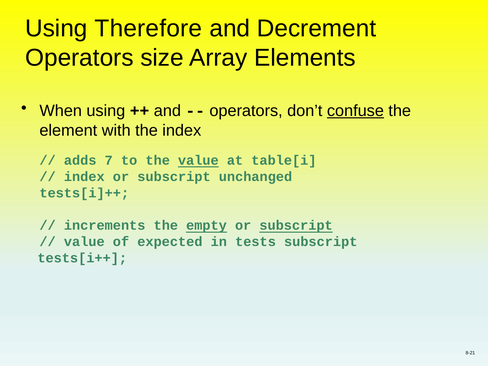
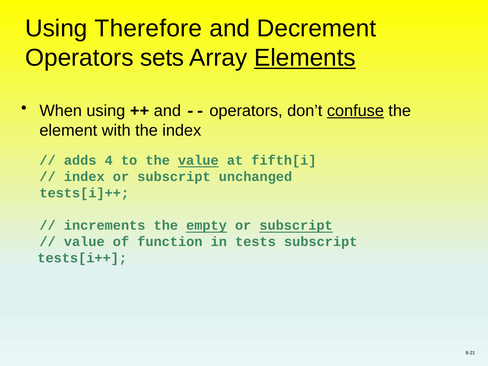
size: size -> sets (162, 58)
Elements underline: none -> present (305, 58)
7: 7 -> 4 (109, 160)
table[i: table[i -> fifth[i (284, 160)
expected: expected -> function (170, 242)
